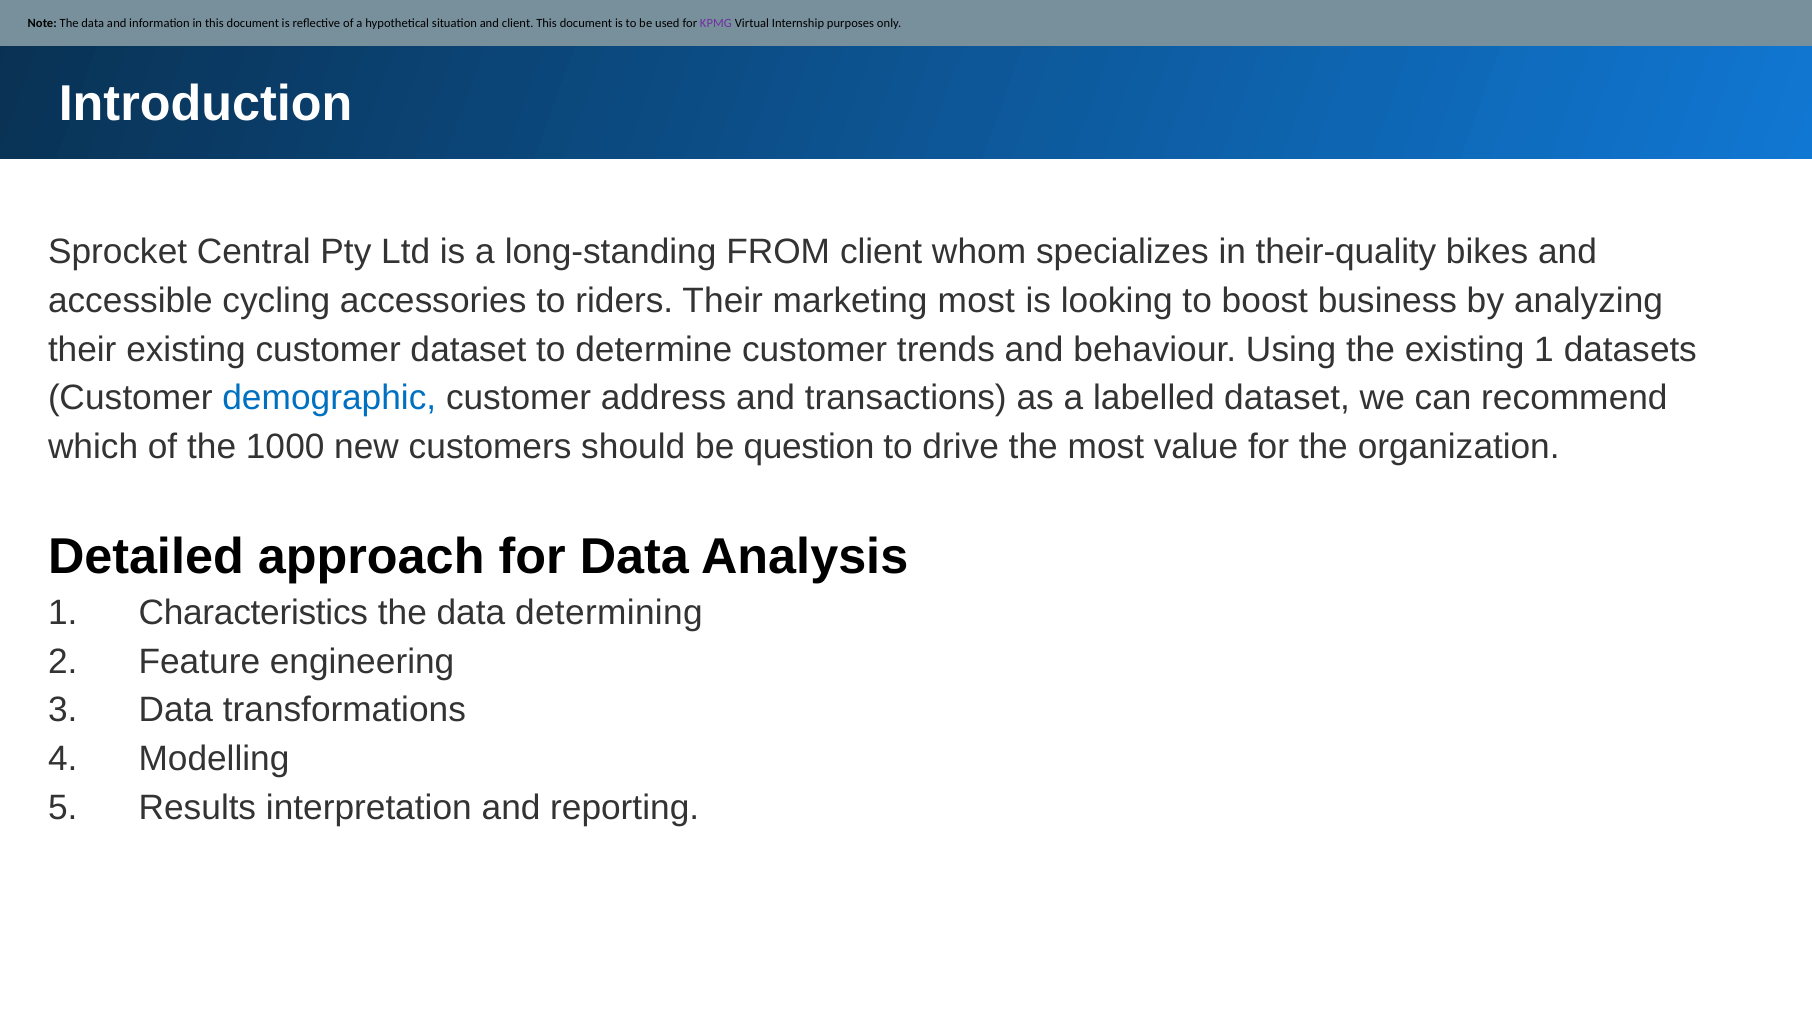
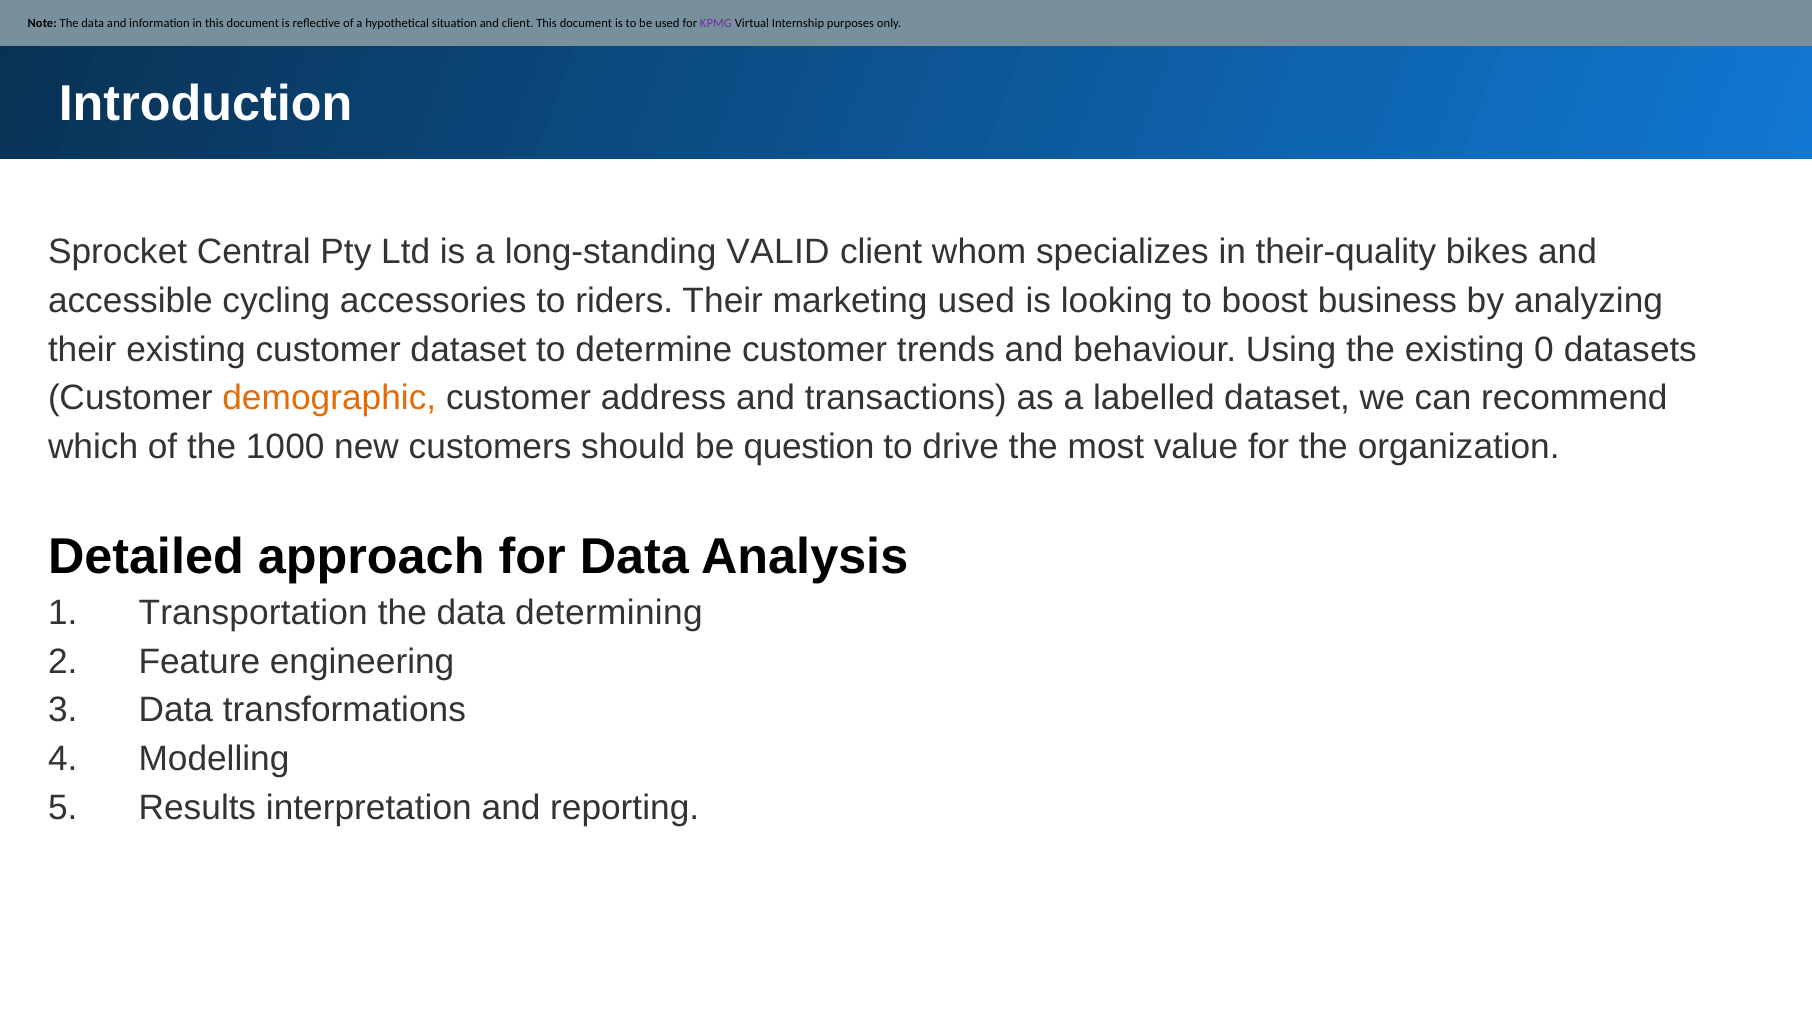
FROM: FROM -> VALID (778, 252)
marketing most: most -> used (976, 301)
existing 1: 1 -> 0 (1544, 350)
demographic colour: blue -> orange (329, 398)
Characteristics: Characteristics -> Transportation (253, 613)
